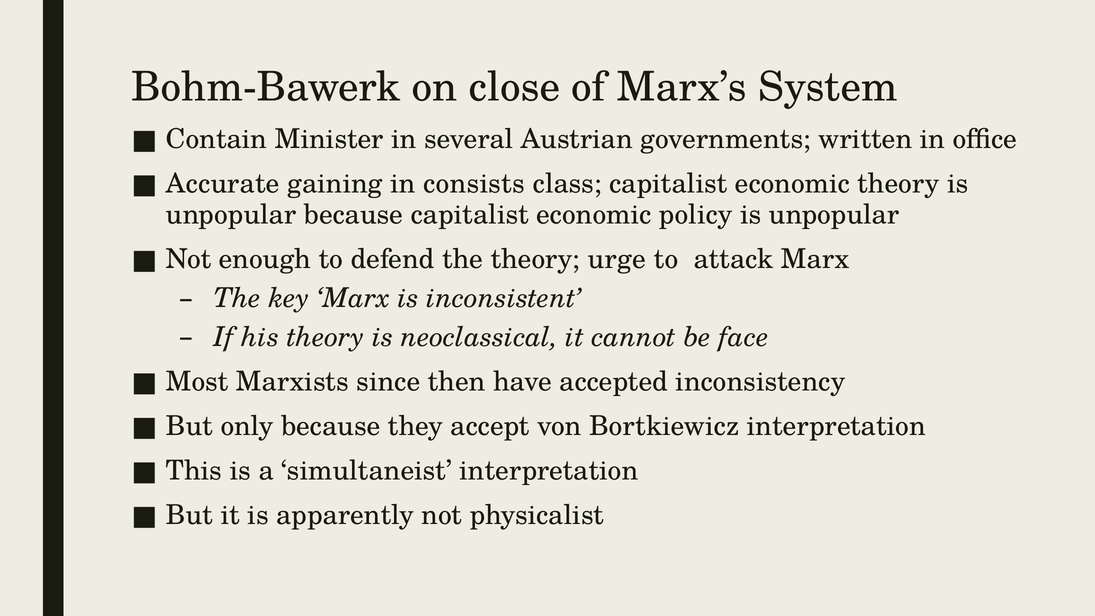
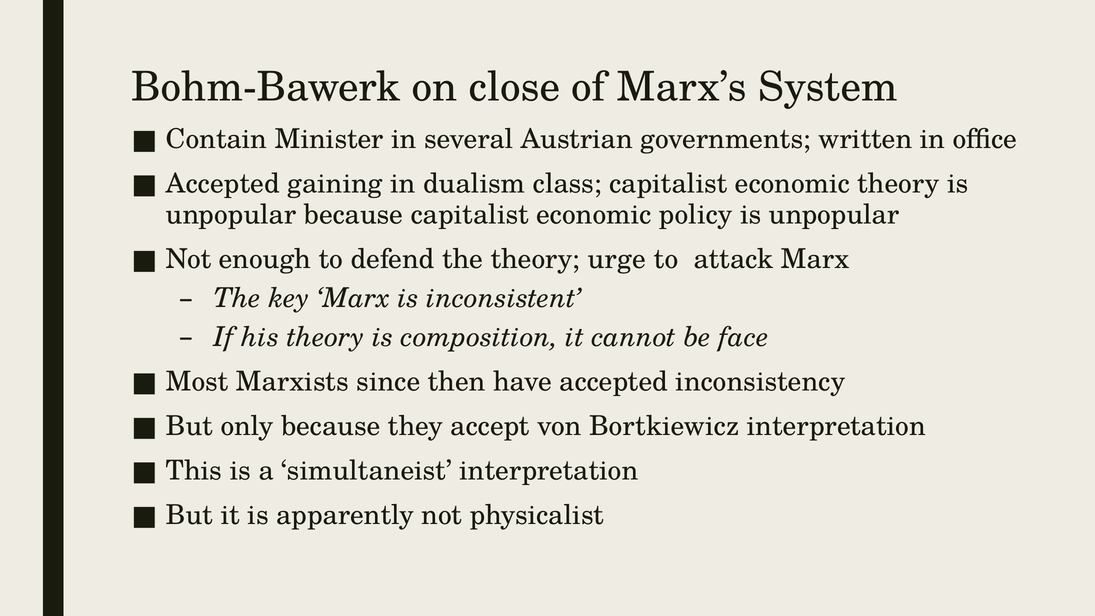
Accurate: Accurate -> Accepted (223, 184)
consists: consists -> dualism (474, 184)
neoclassical: neoclassical -> composition (479, 337)
